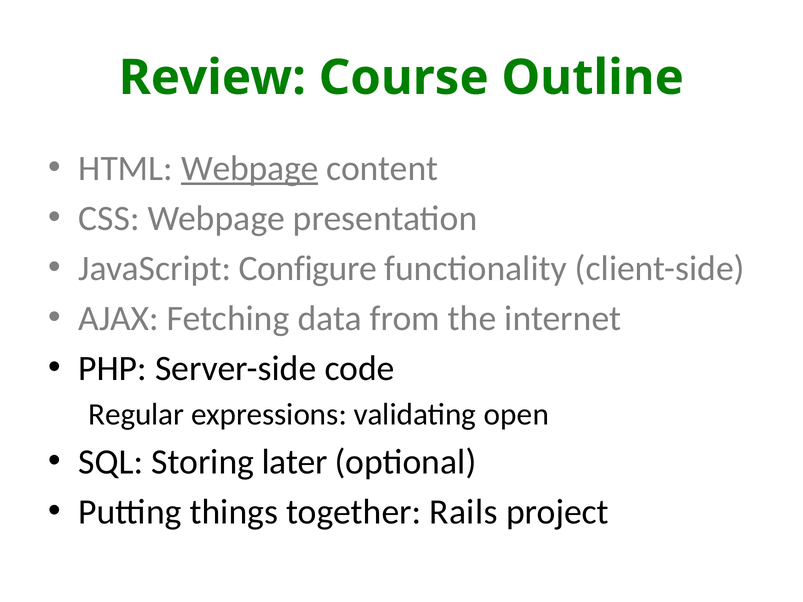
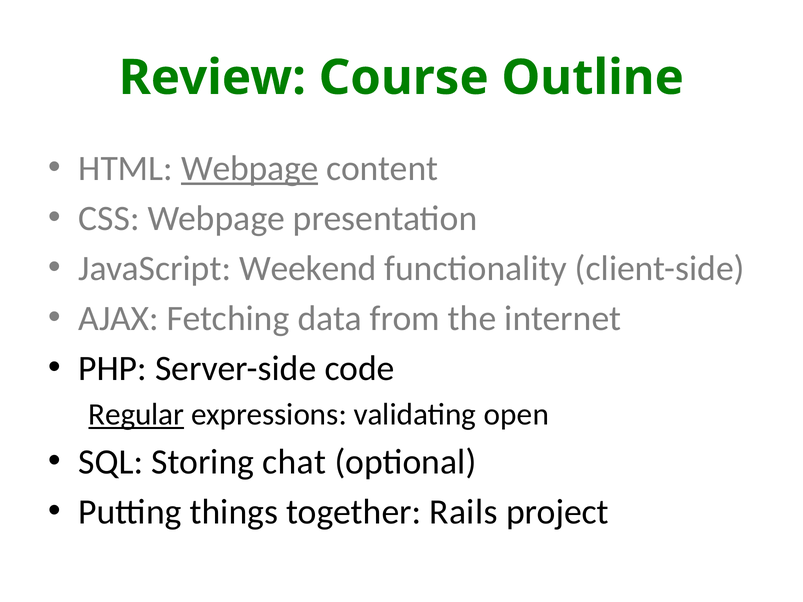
Configure: Configure -> Weekend (308, 269)
Regular underline: none -> present (136, 415)
later: later -> chat (294, 462)
